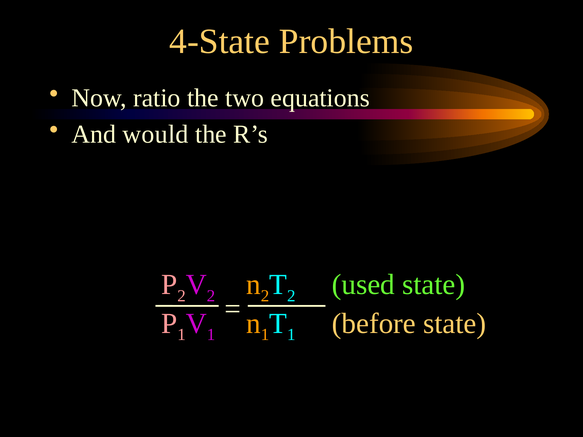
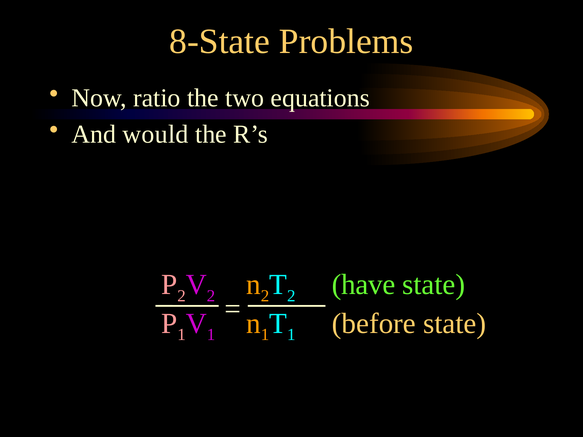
4-State: 4-State -> 8-State (220, 41)
used: used -> have (364, 285)
